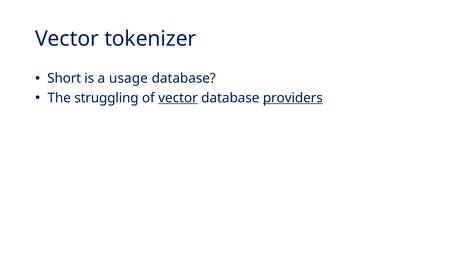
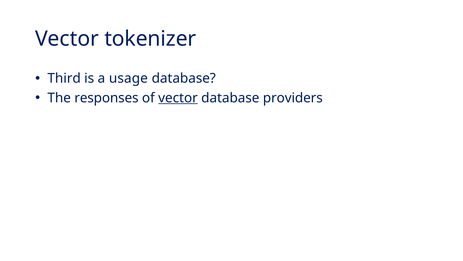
Short: Short -> Third (64, 78)
struggling: struggling -> responses (106, 98)
providers underline: present -> none (293, 98)
